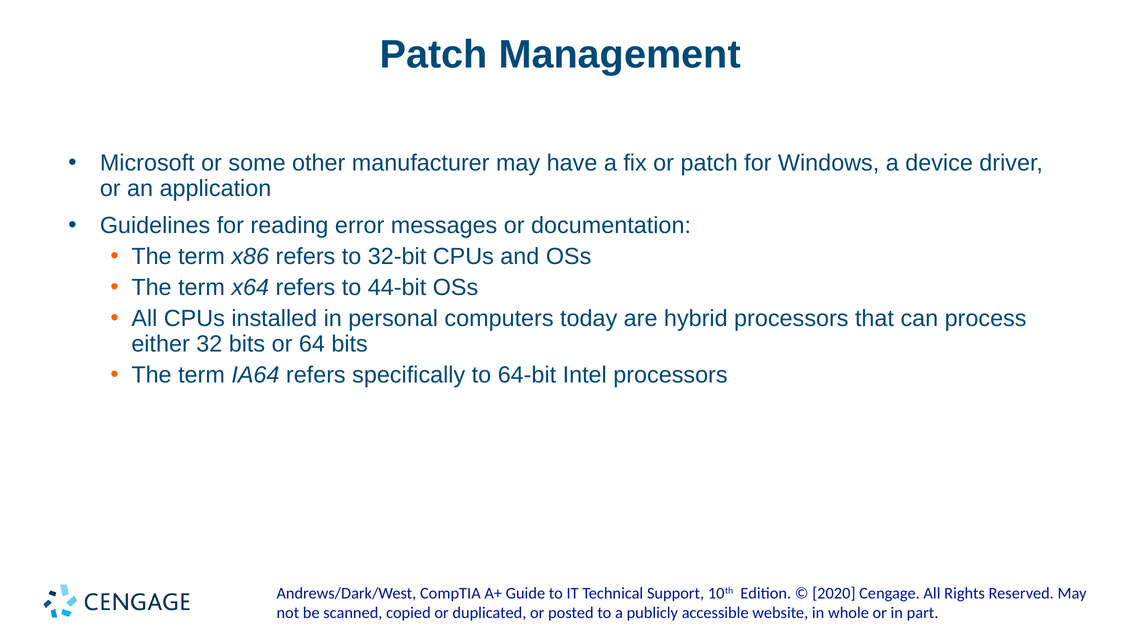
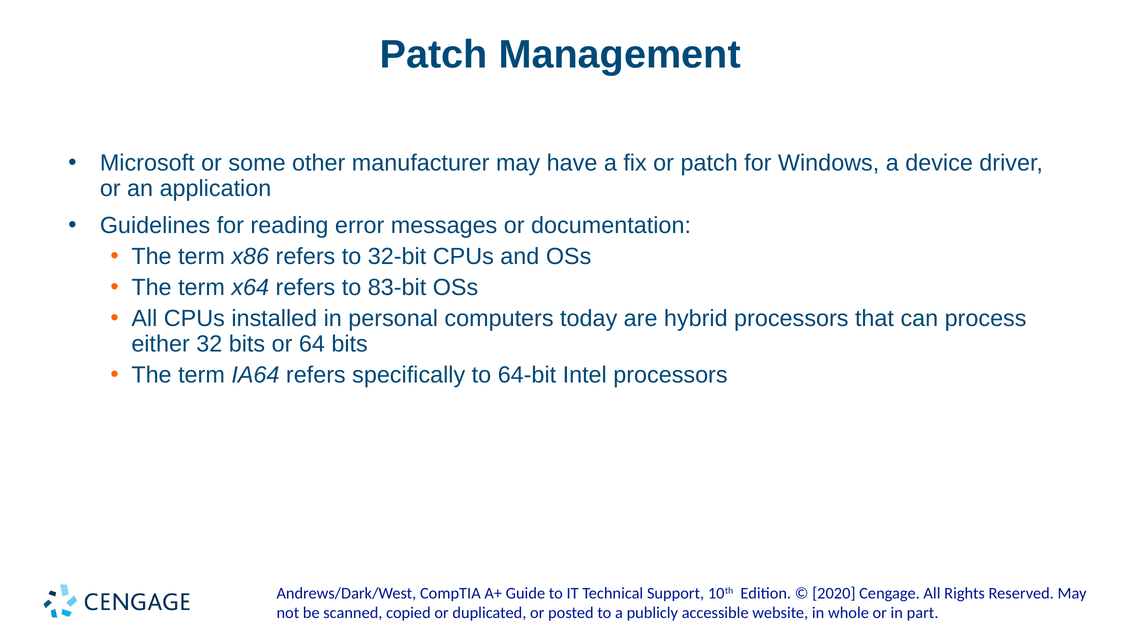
44-bit: 44-bit -> 83-bit (397, 287)
